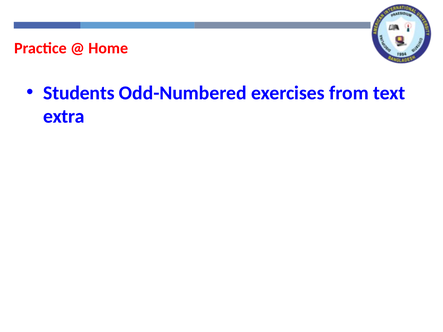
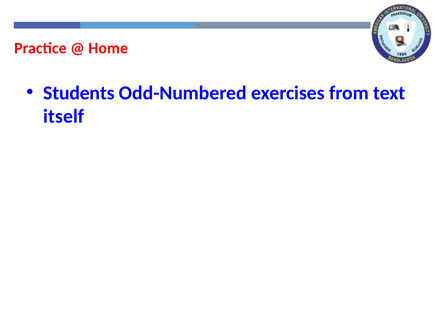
extra: extra -> itself (64, 117)
